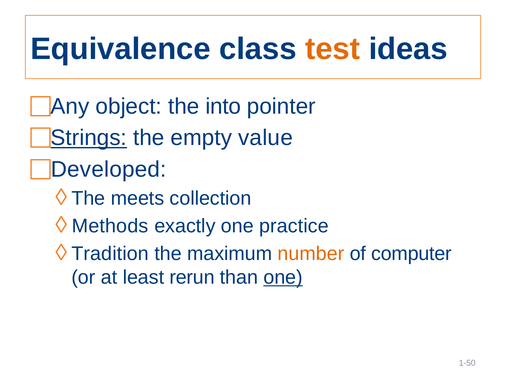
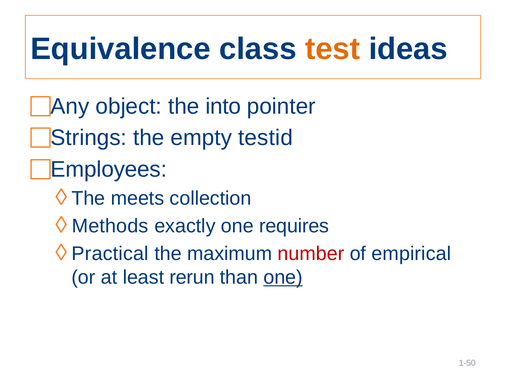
Strings underline: present -> none (89, 138)
value: value -> testid (266, 138)
Developed: Developed -> Employees (109, 169)
practice: practice -> requires (294, 226)
Tradition: Tradition -> Practical (110, 253)
number colour: orange -> red (311, 253)
computer: computer -> empirical (411, 253)
